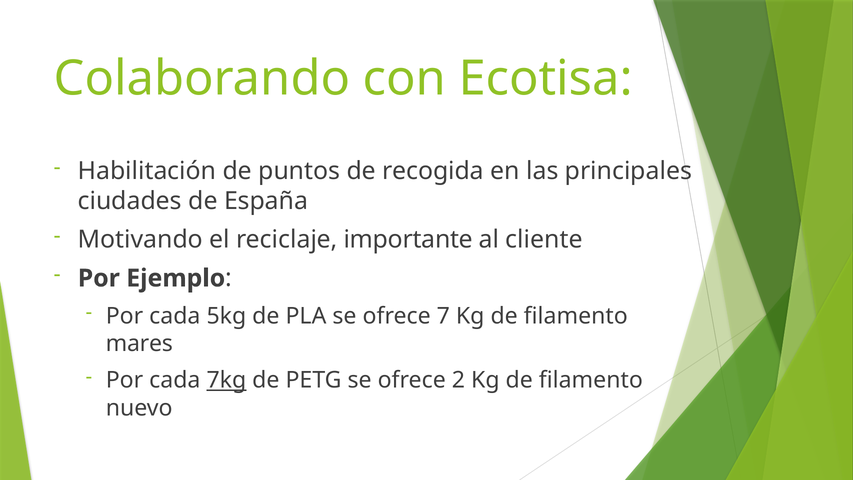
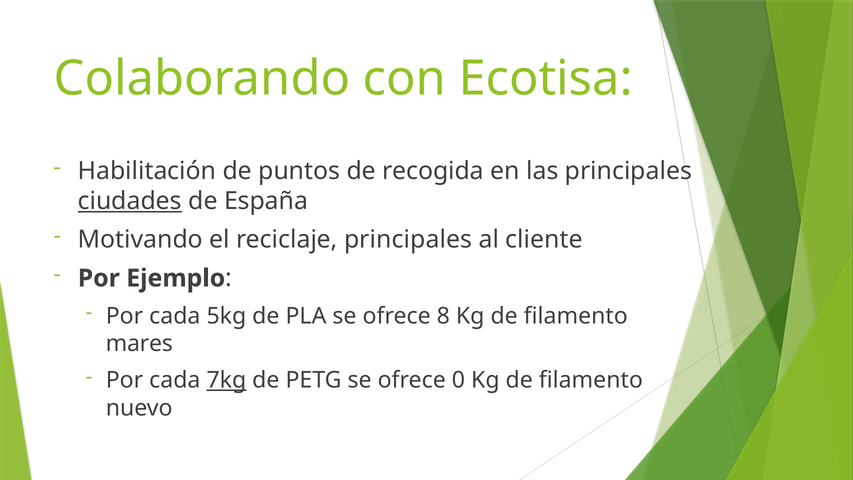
ciudades underline: none -> present (130, 201)
reciclaje importante: importante -> principales (408, 239)
7: 7 -> 8 (443, 316)
2: 2 -> 0 (458, 380)
